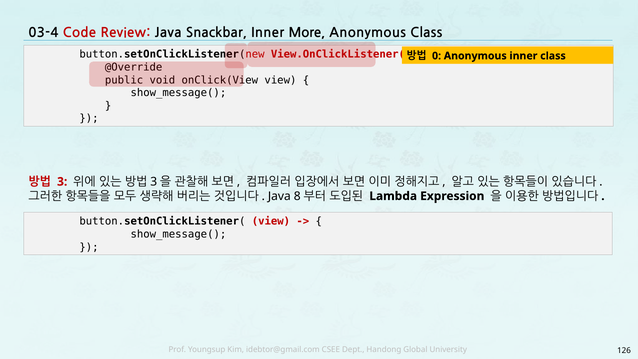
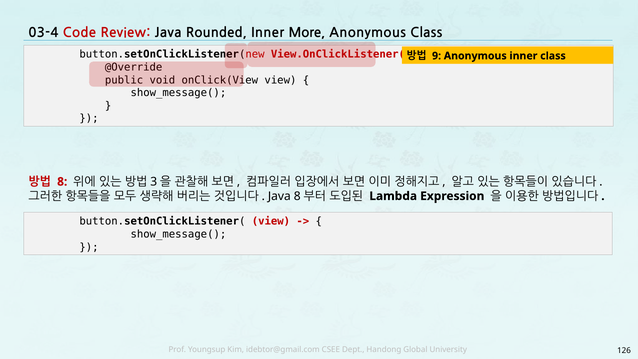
Snackbar: Snackbar -> Rounded (216, 33)
0: 0 -> 9 (437, 56)
3: 3 -> 8 (62, 182)
